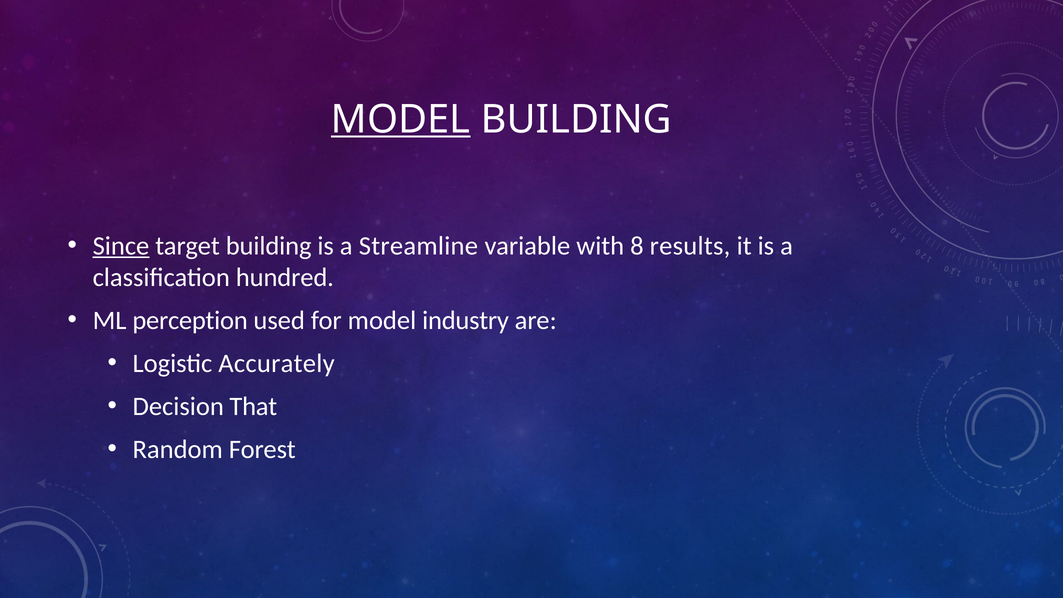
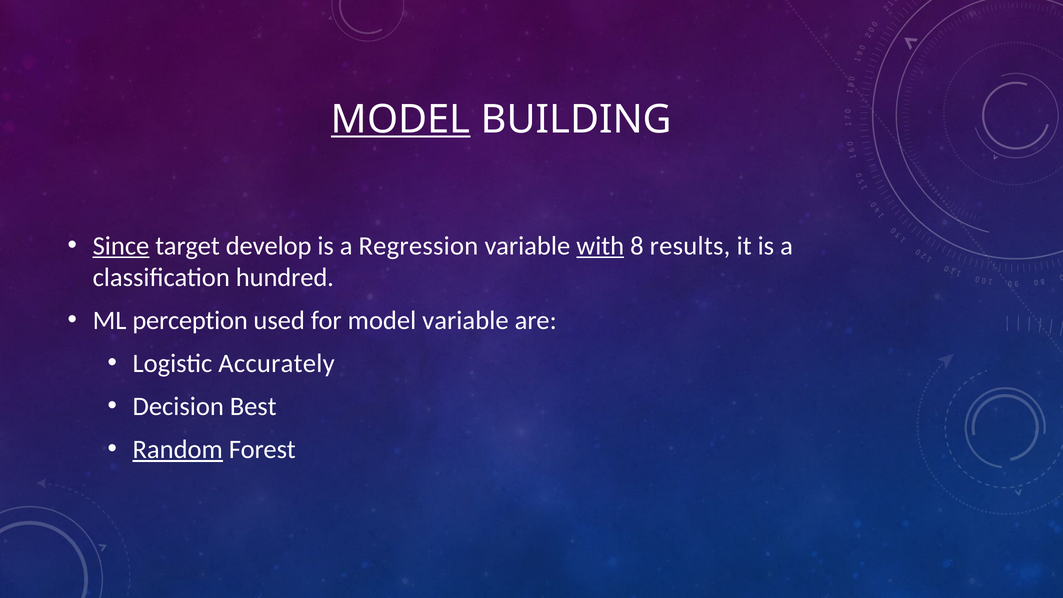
target building: building -> develop (269, 246)
Streamline: Streamline -> Regression (418, 246)
with underline: none -> present (600, 246)
model industry: industry -> variable (465, 321)
That: That -> Best (253, 407)
Random underline: none -> present (178, 450)
